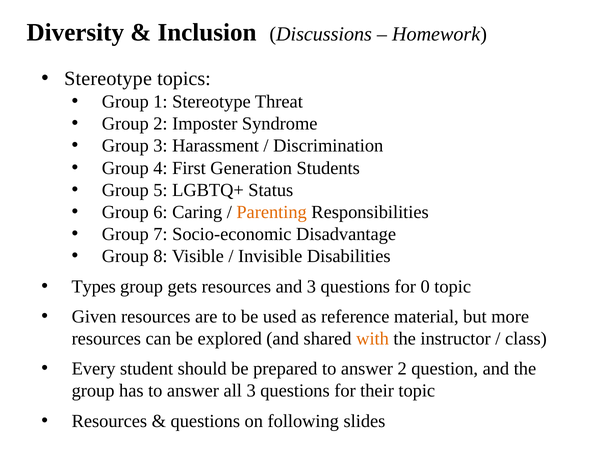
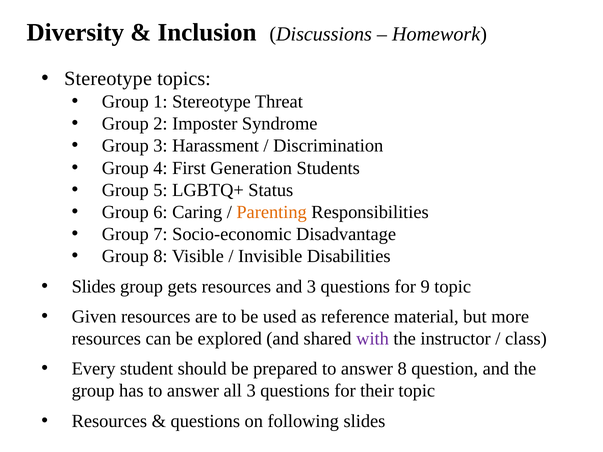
Types: Types -> Slides (94, 287)
0: 0 -> 9 (425, 287)
with colour: orange -> purple (373, 339)
answer 2: 2 -> 8 (402, 369)
